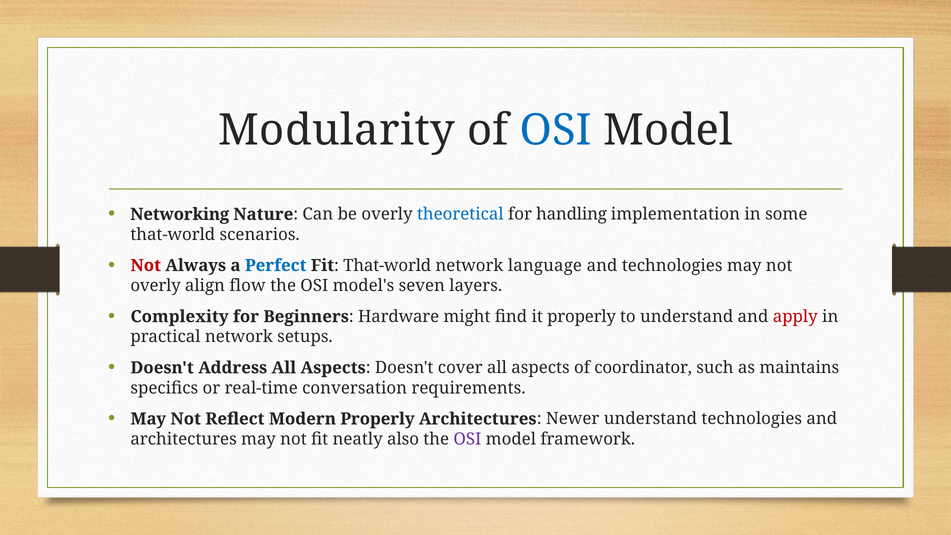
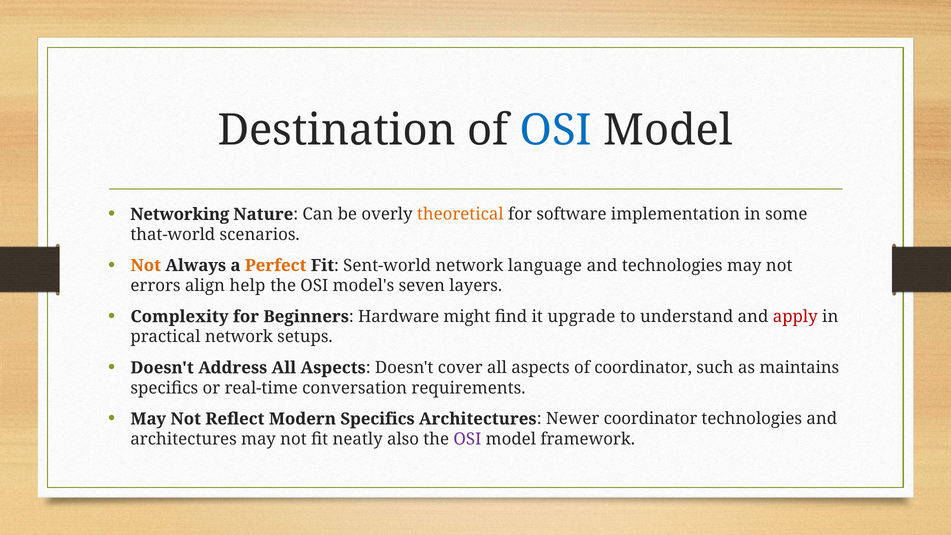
Modularity: Modularity -> Destination (337, 130)
theoretical colour: blue -> orange (460, 214)
handling: handling -> software (571, 214)
Not colour: red -> orange (146, 265)
Perfect colour: blue -> orange (276, 265)
Fit That-world: That-world -> Sent-world (387, 265)
overly: overly -> errors (155, 286)
flow: flow -> help (247, 286)
it properly: properly -> upgrade (581, 317)
Modern Properly: Properly -> Specifics (377, 419)
Newer understand: understand -> coordinator (650, 419)
